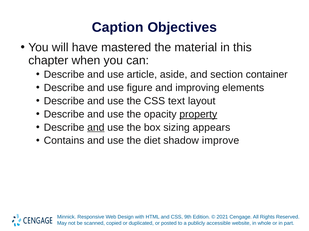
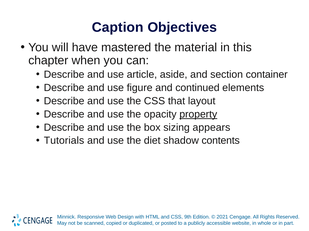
improving: improving -> continued (197, 88)
text: text -> that (177, 101)
and underline: present -> none (96, 128)
Contains: Contains -> Tutorials (64, 141)
improve: improve -> contents (221, 141)
